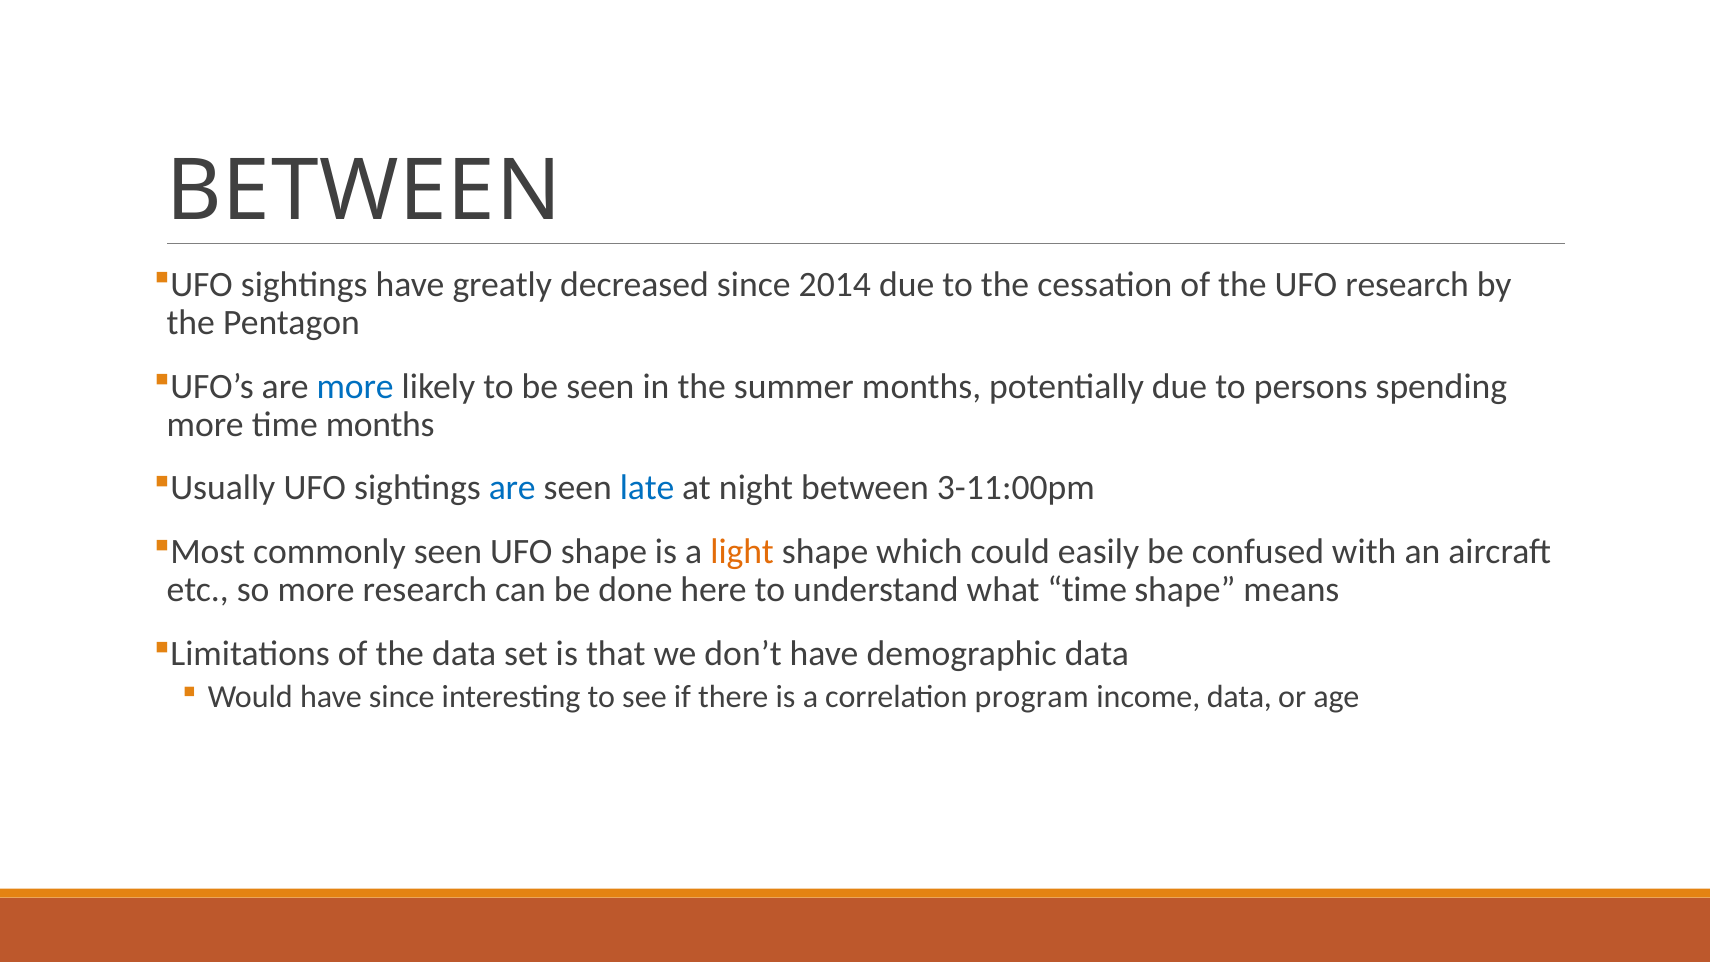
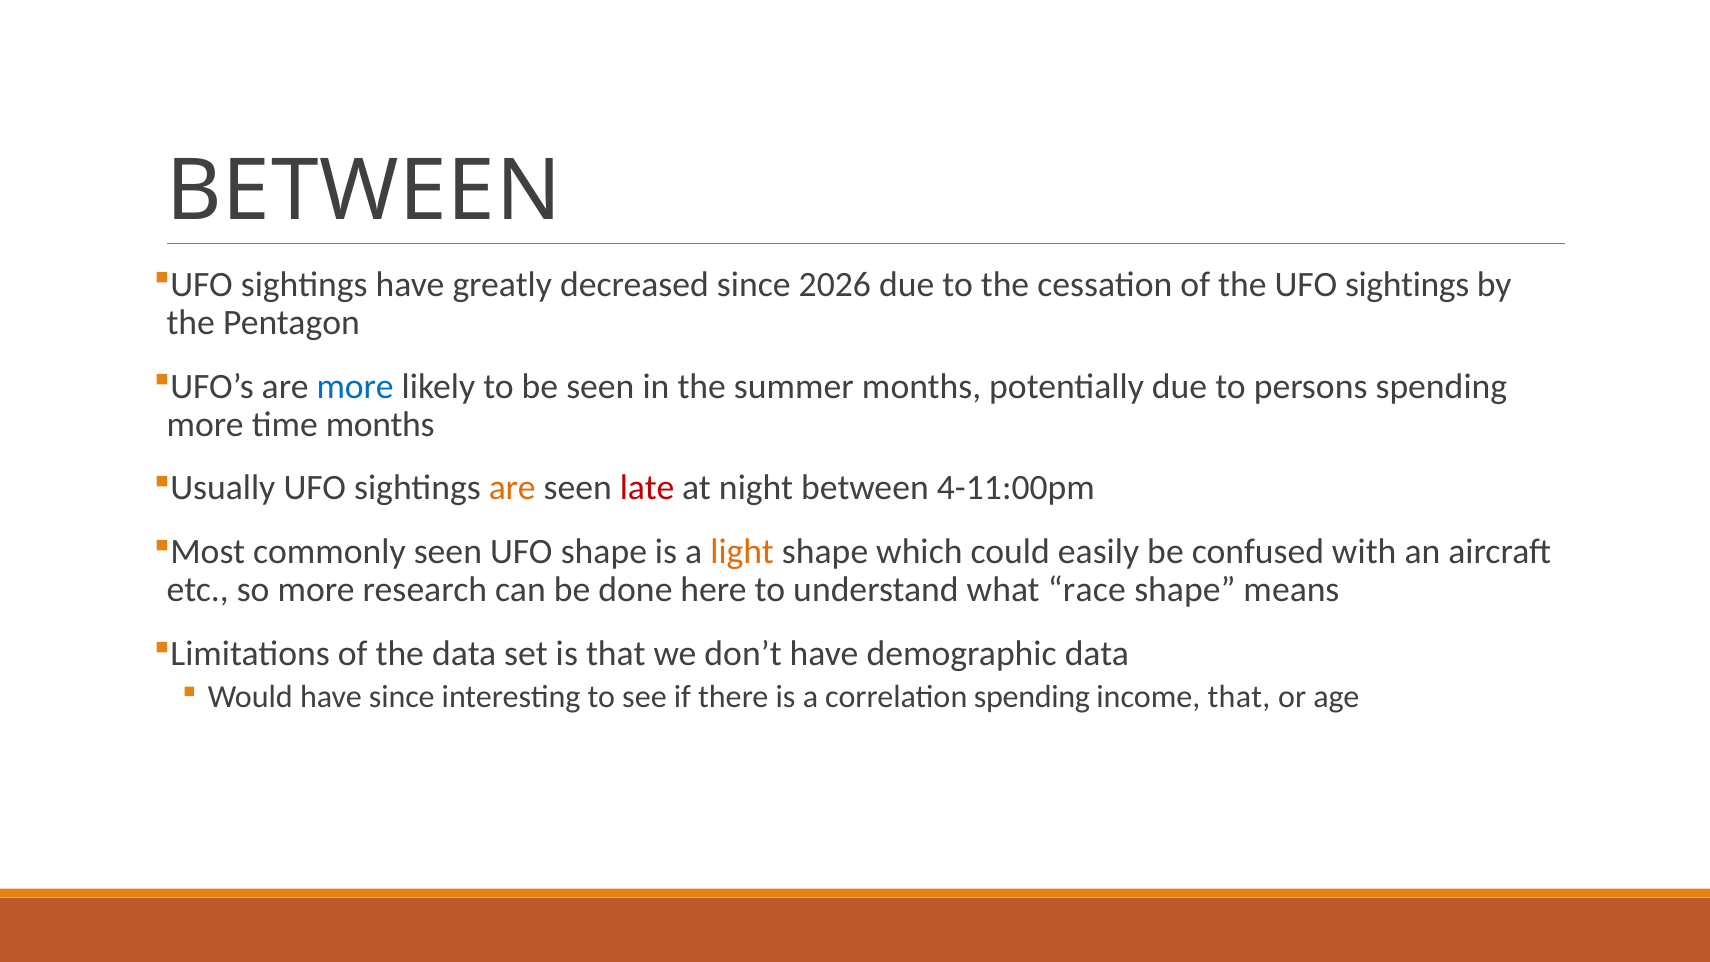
2014: 2014 -> 2026 (835, 284)
the UFO research: research -> sightings (1407, 284)
are colour: blue -> orange (512, 488)
late colour: blue -> red (647, 488)
3-11:00pm: 3-11:00pm -> 4-11:00pm (1016, 488)
what time: time -> race (1087, 590)
correlation program: program -> spending (1032, 697)
income data: data -> that (1239, 697)
